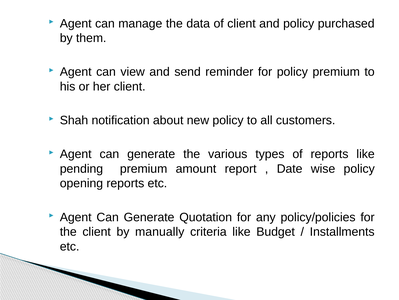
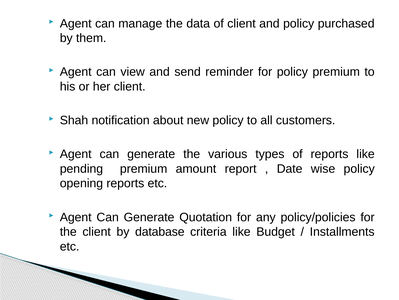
manually: manually -> database (160, 231)
